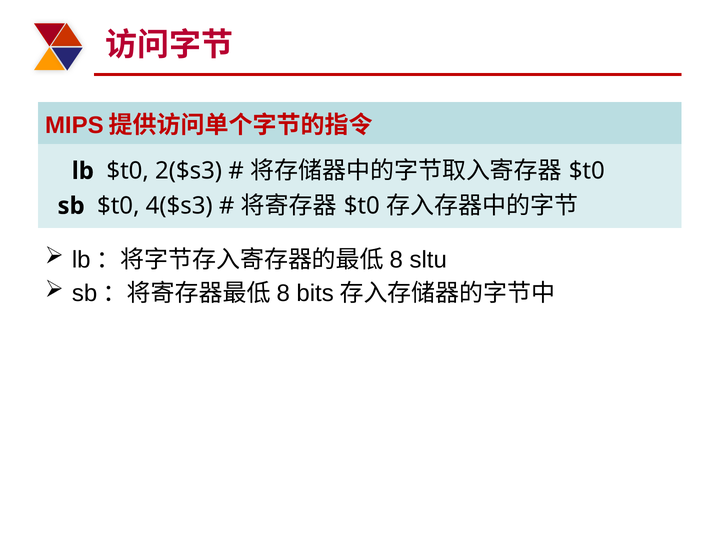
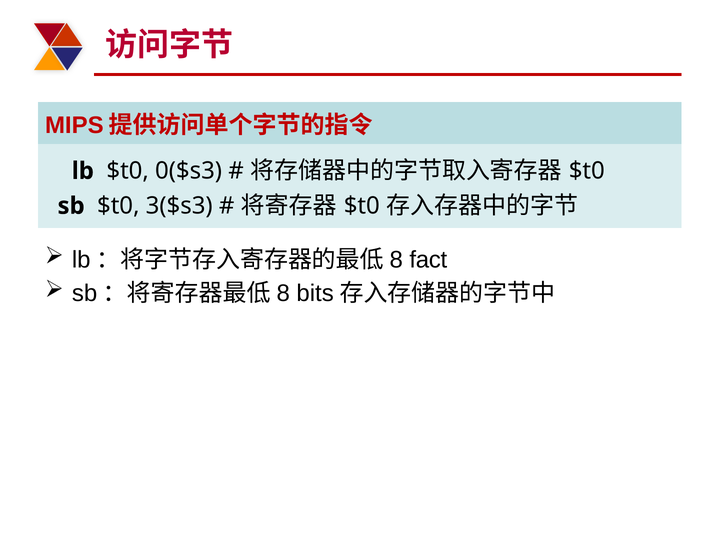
2($s3: 2($s3 -> 0($s3 (189, 171)
4($s3: 4($s3 -> 3($s3 (179, 206)
sltu: sltu -> fact (428, 259)
